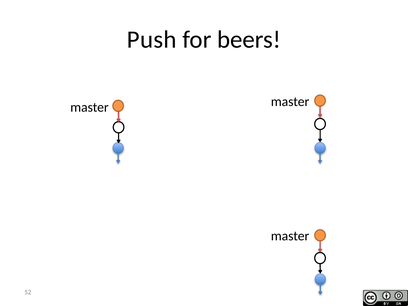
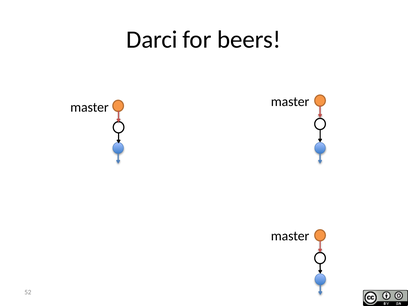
Push: Push -> Darci (152, 39)
